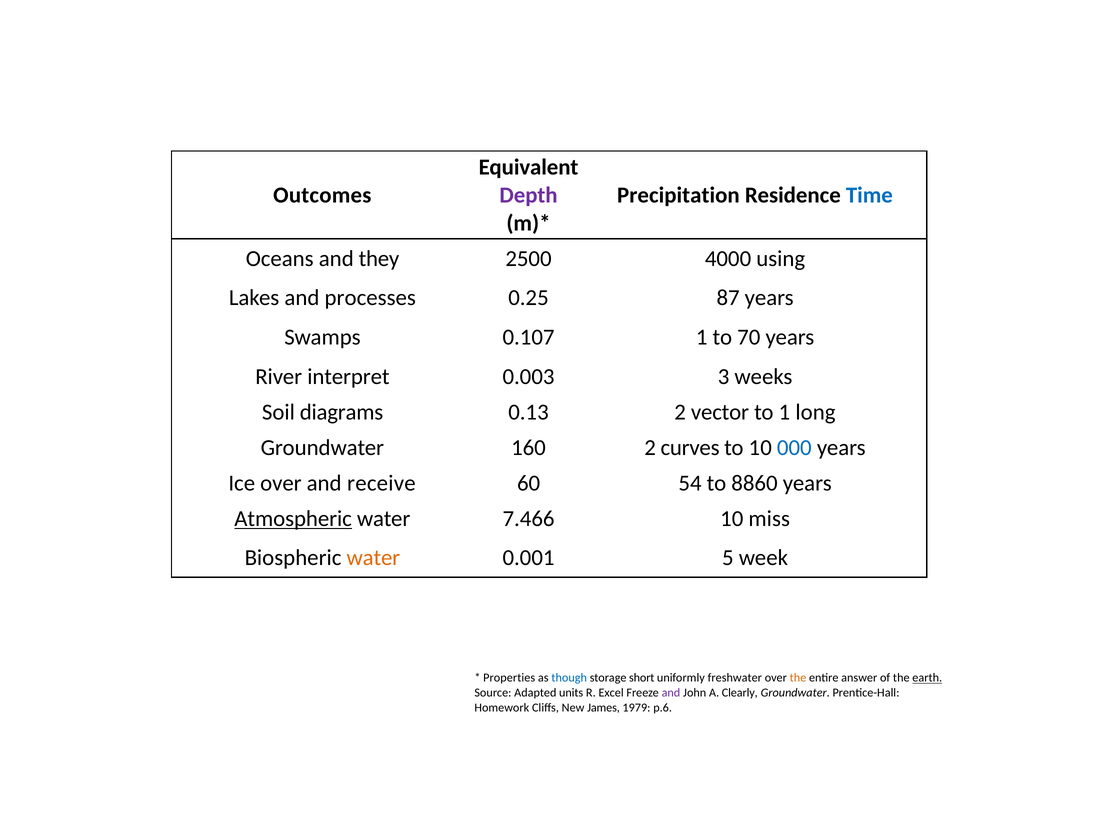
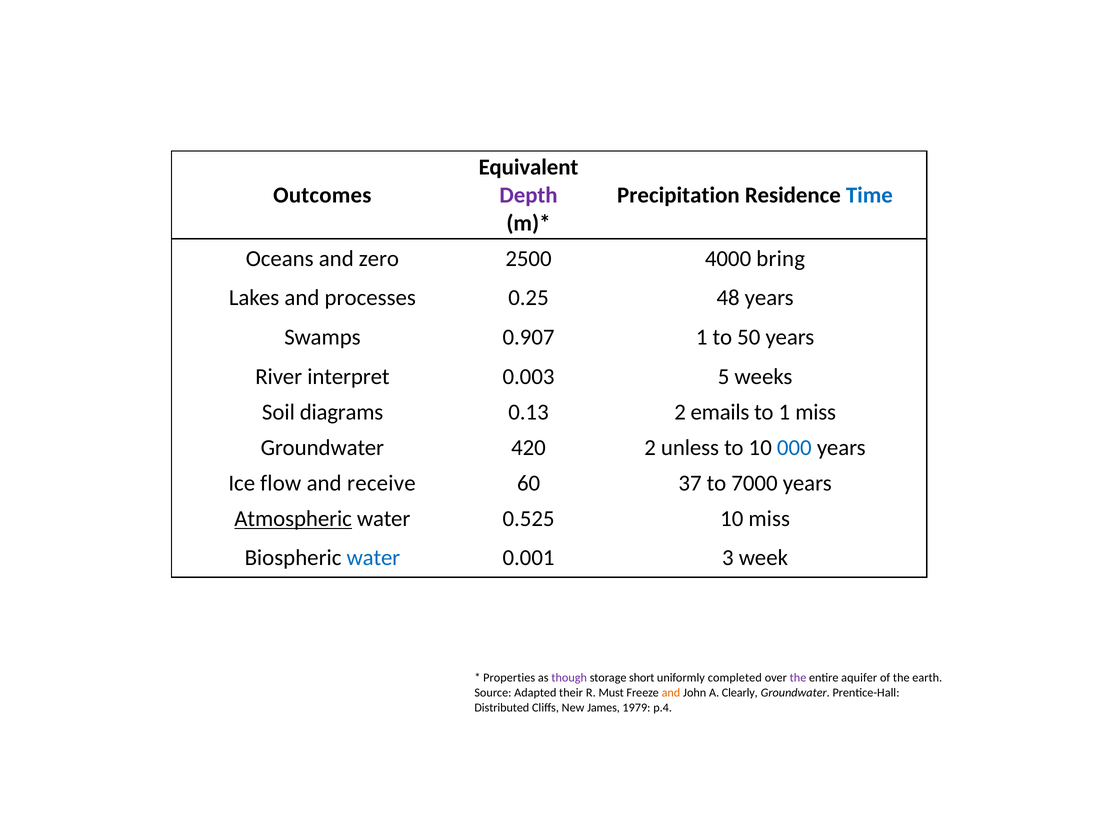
they: they -> zero (379, 258)
using: using -> bring (781, 258)
87: 87 -> 48 (728, 298)
0.107: 0.107 -> 0.907 (529, 337)
70: 70 -> 50 (749, 337)
3: 3 -> 5 (724, 376)
vector: vector -> emails (720, 412)
1 long: long -> miss (816, 412)
160: 160 -> 420 (528, 447)
curves: curves -> unless (690, 447)
Ice over: over -> flow (281, 483)
54: 54 -> 37 (690, 483)
8860: 8860 -> 7000 (754, 483)
7.466: 7.466 -> 0.525 (529, 518)
water colour: orange -> blue (373, 558)
5: 5 -> 3 (728, 558)
though colour: blue -> purple (569, 678)
freshwater: freshwater -> completed (735, 678)
the colour: orange -> purple (798, 678)
answer: answer -> aquifer (859, 678)
earth underline: present -> none (927, 678)
units: units -> their (571, 693)
Excel: Excel -> Must (611, 693)
and colour: purple -> orange (671, 693)
Homework: Homework -> Distributed (502, 708)
p.6: p.6 -> p.4 (663, 708)
